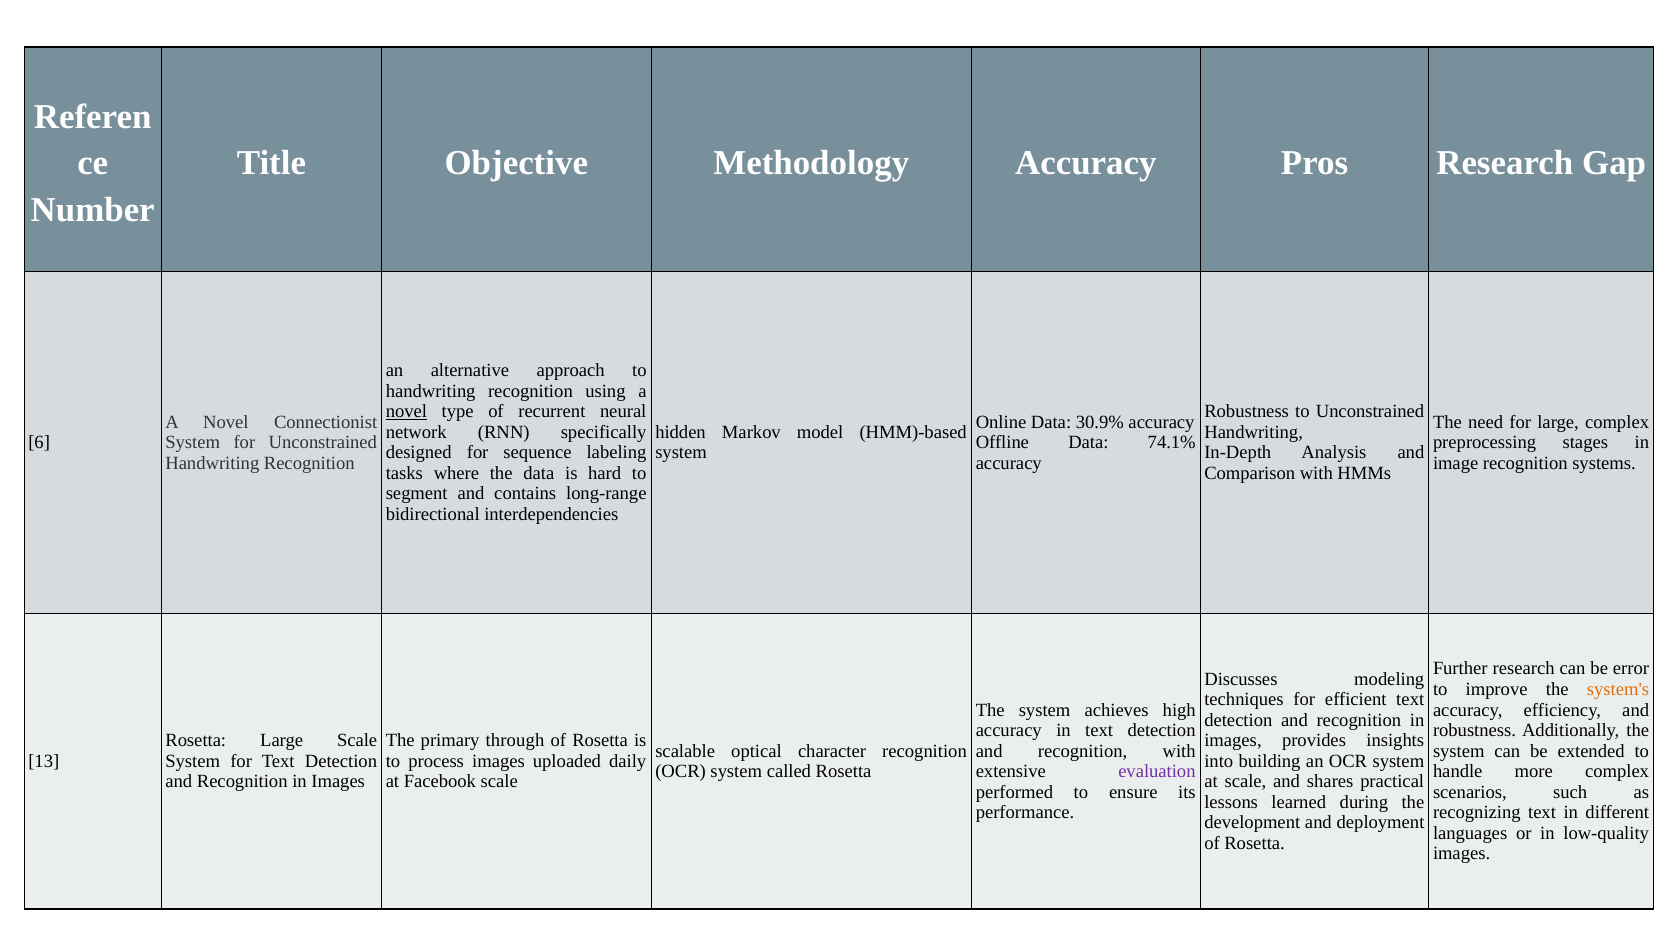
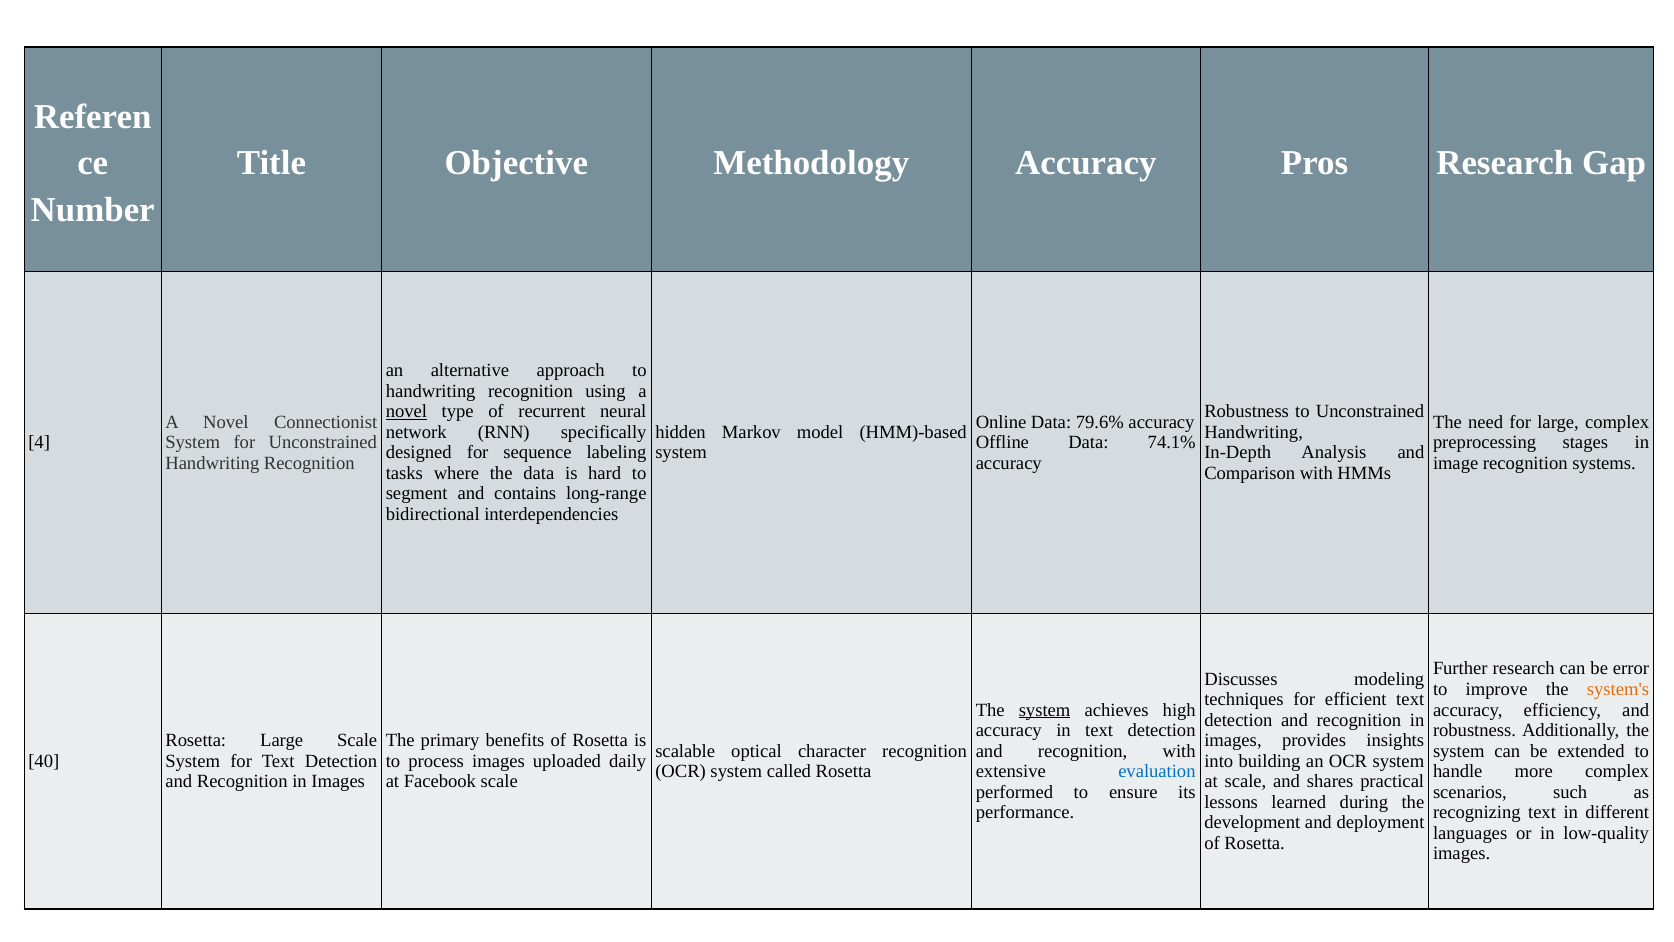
30.9%: 30.9% -> 79.6% (1100, 422)
6: 6 -> 4 (39, 442)
system underline: none -> present (1045, 710)
through: through -> benefits (515, 740)
13: 13 -> 40 (44, 761)
evaluation colour: purple -> blue (1157, 771)
